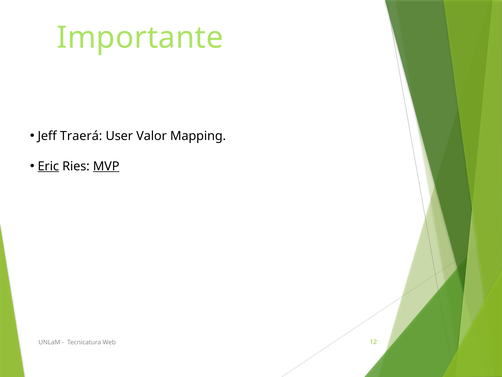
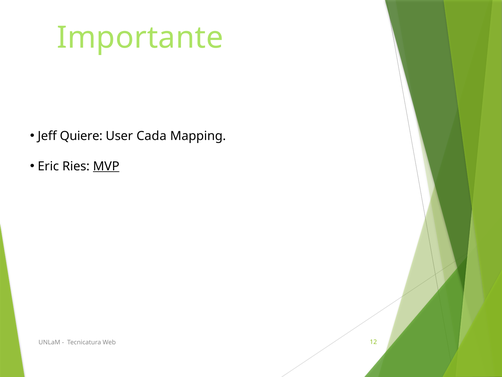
Traerá: Traerá -> Quiere (81, 136)
Valor: Valor -> Cada (151, 136)
Eric underline: present -> none (48, 166)
